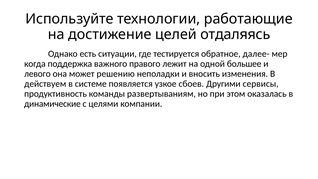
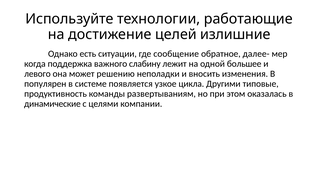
отдаляясь: отдаляясь -> излишние (235, 34)
тестируется: тестируется -> сообщение (176, 54)
правого: правого -> слабину (145, 64)
действуем: действуем -> популярен (45, 84)
сбоев: сбоев -> цикла (191, 84)
сервисы: сервисы -> типовые (261, 84)
